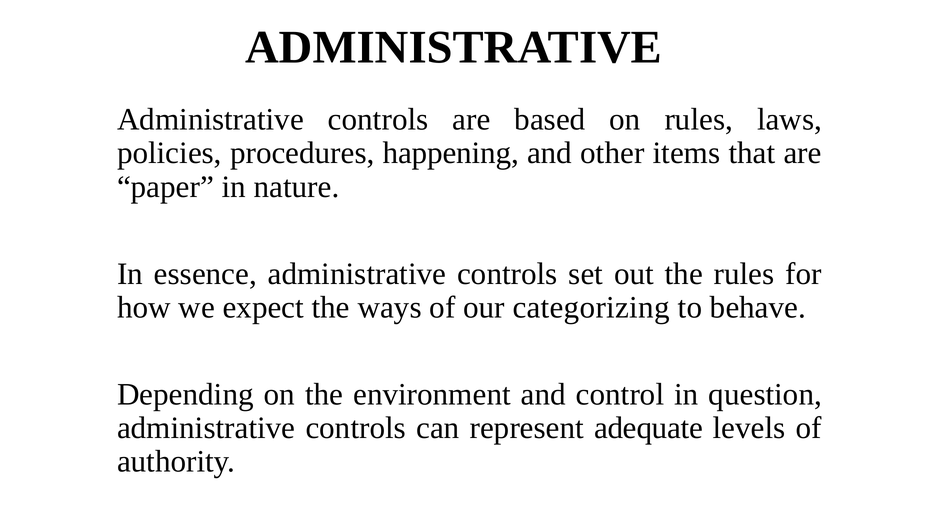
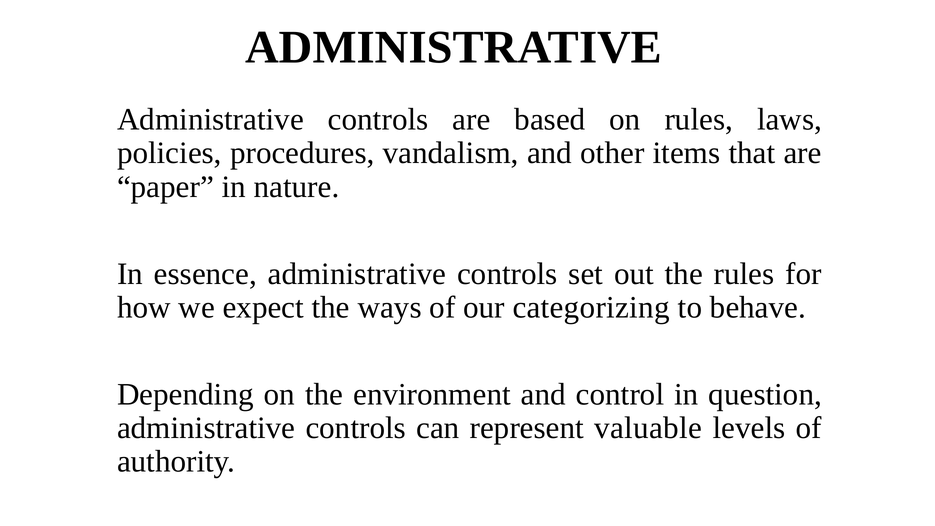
happening: happening -> vandalism (451, 153)
adequate: adequate -> valuable (648, 428)
